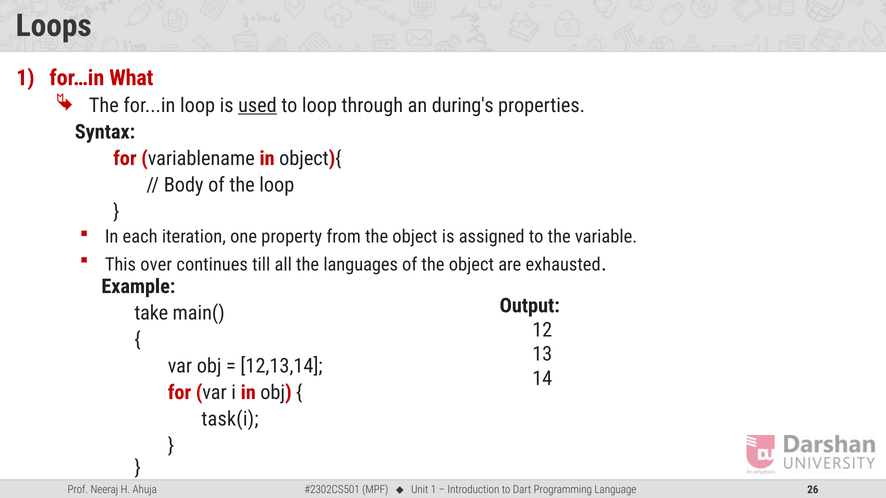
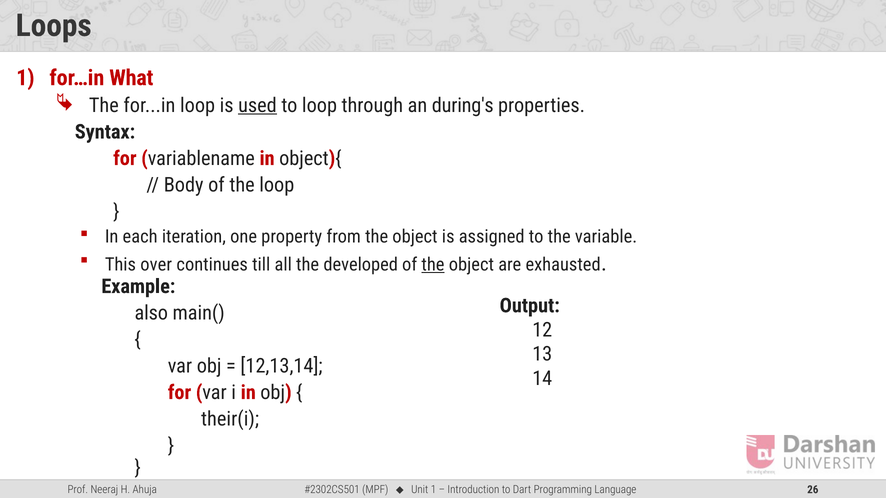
languages: languages -> developed (361, 265)
the underline: none -> present (433, 265)
take: take -> also (151, 313)
task(i: task(i -> their(i (230, 419)
